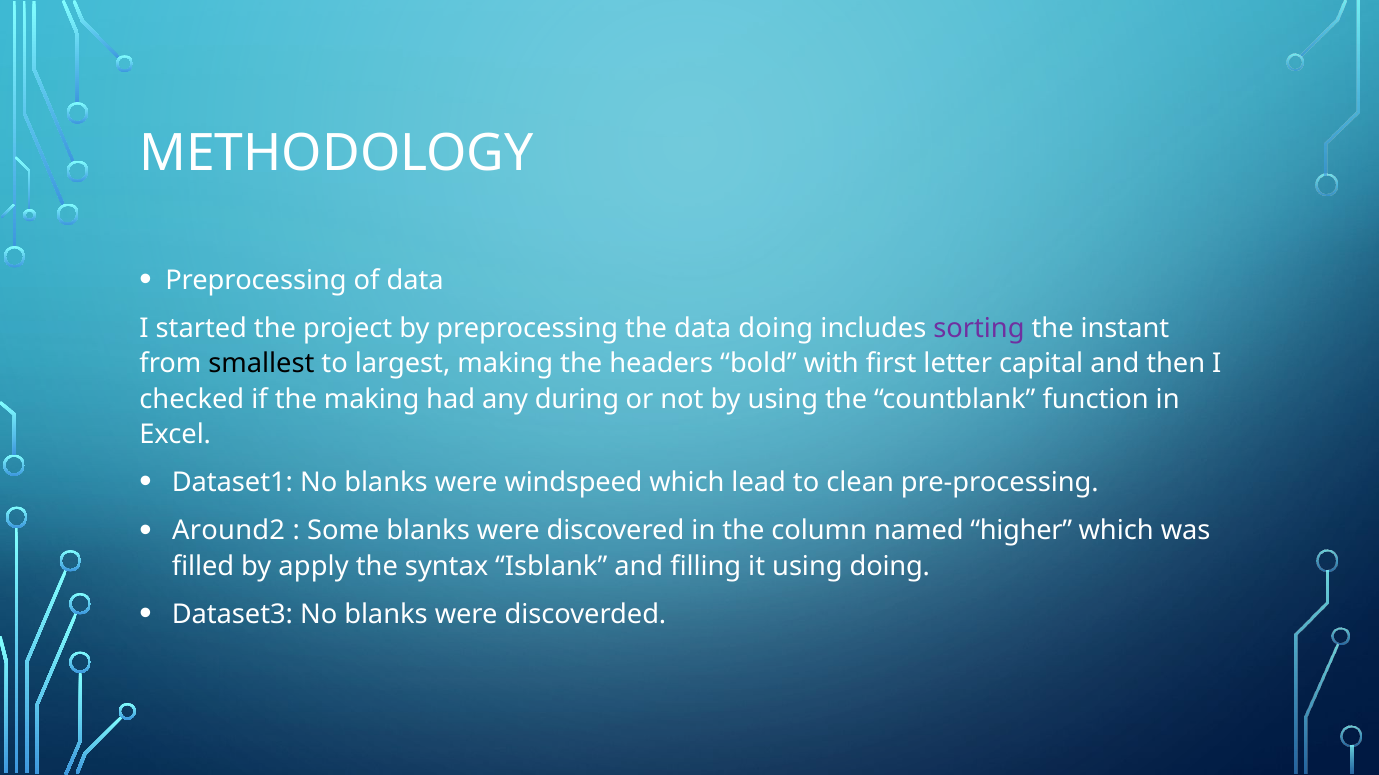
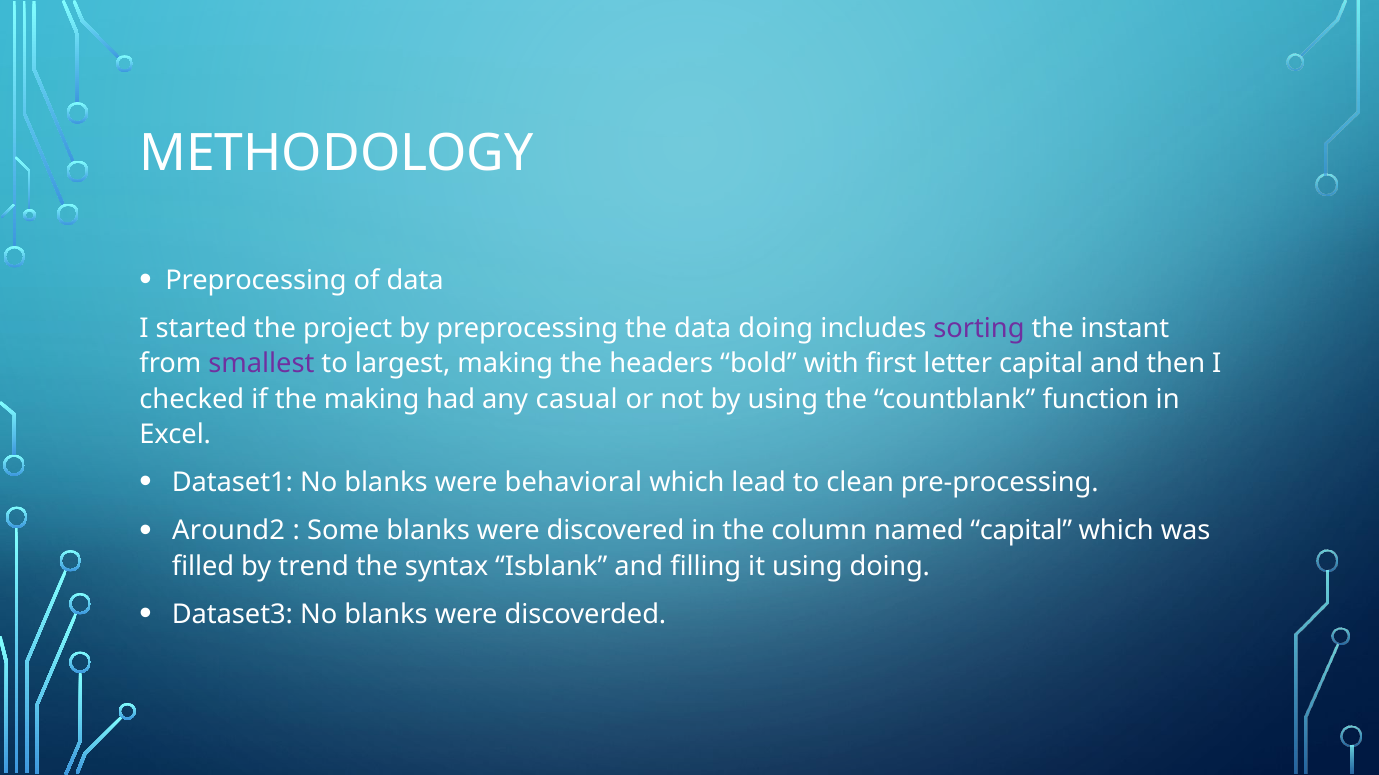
smallest colour: black -> purple (261, 364)
during: during -> casual (577, 399)
windspeed: windspeed -> behavioral (573, 483)
named higher: higher -> capital (1021, 531)
apply: apply -> trend (314, 567)
